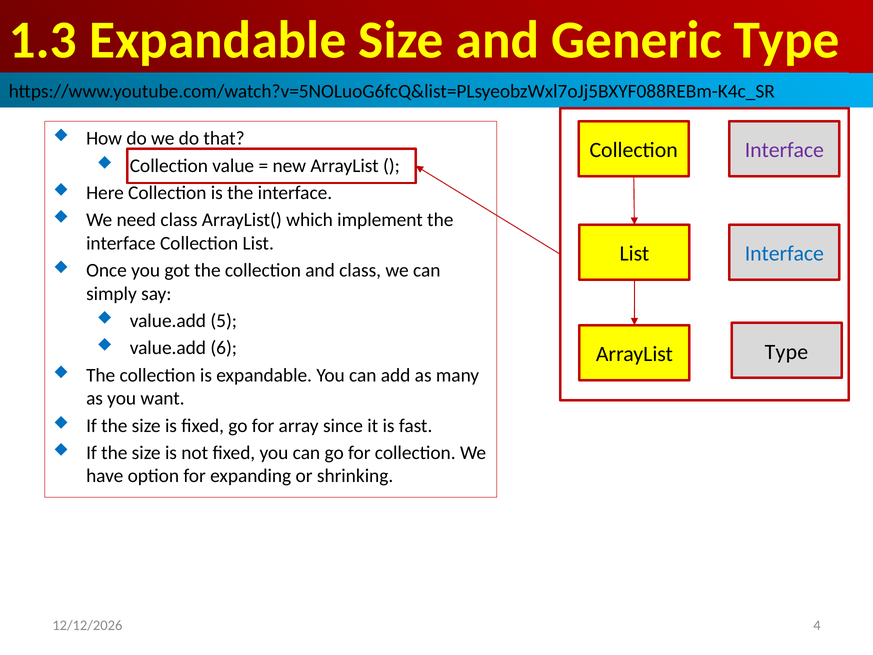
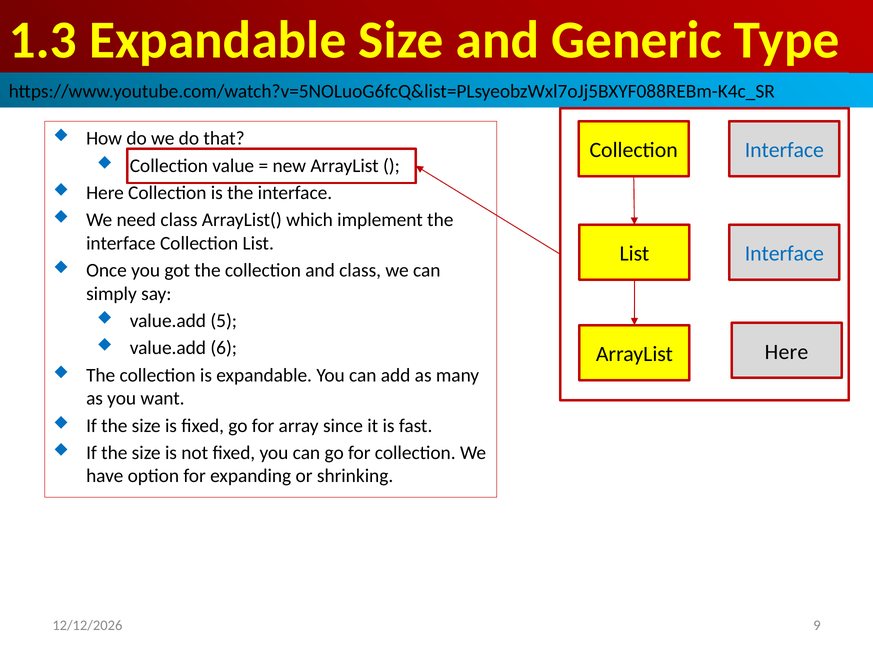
Interface colour: purple -> blue (784, 150)
ArrayList Type: Type -> Here (786, 352)
4: 4 -> 9 (817, 625)
